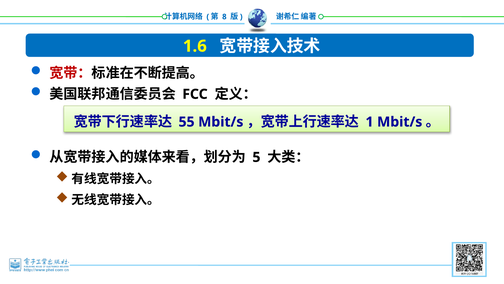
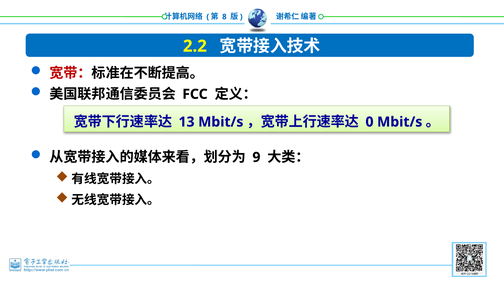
1.6: 1.6 -> 2.2 (195, 46)
55: 55 -> 13 (187, 122)
1: 1 -> 0 (369, 122)
5: 5 -> 9 (256, 157)
